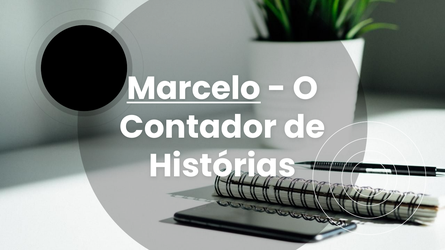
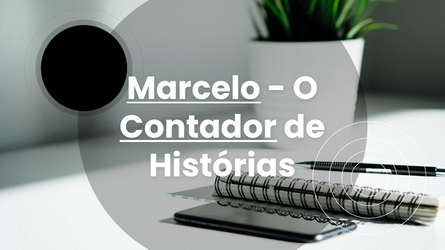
Contador underline: none -> present (198, 127)
